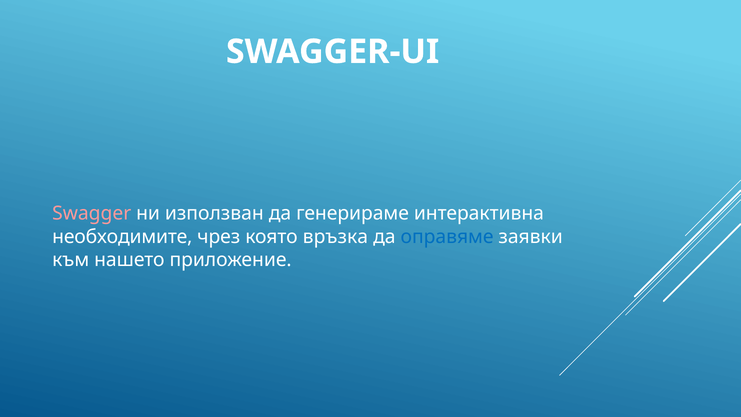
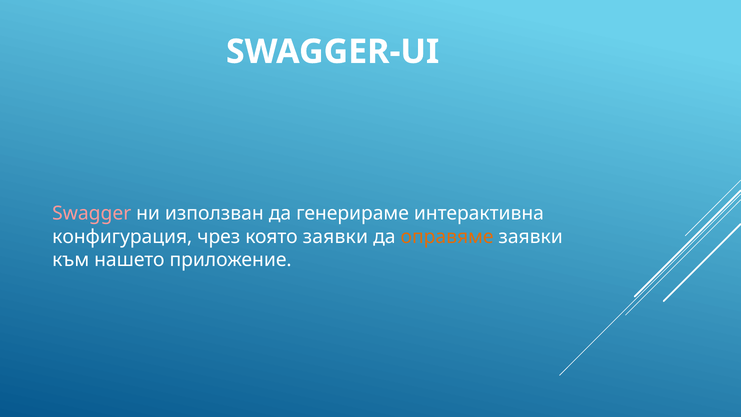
необходимите: необходимите -> конфигурация (122, 237)
която връзка: връзка -> заявки (335, 237)
оправяме colour: blue -> orange (447, 237)
